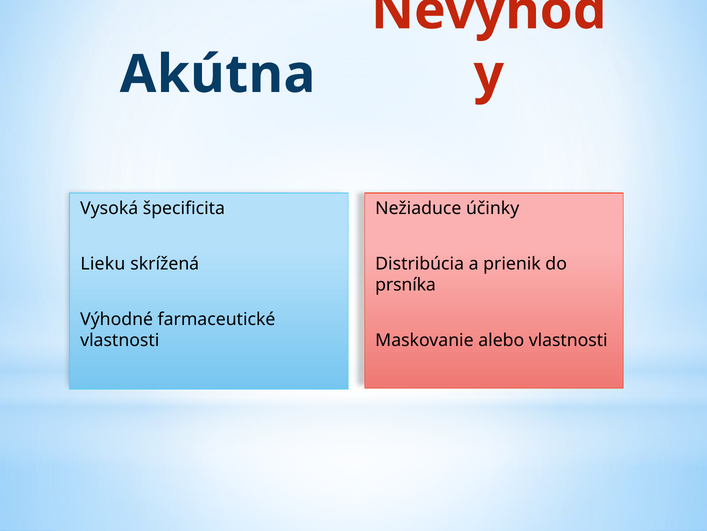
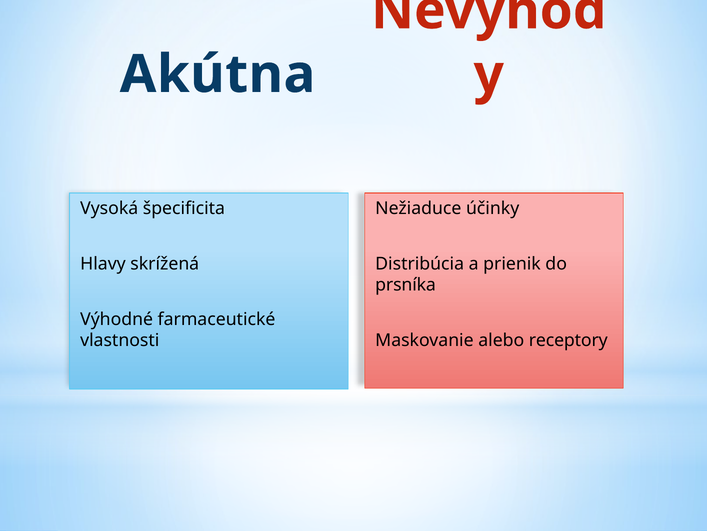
Lieku: Lieku -> Hlavy (103, 264)
alebo vlastnosti: vlastnosti -> receptory (568, 340)
